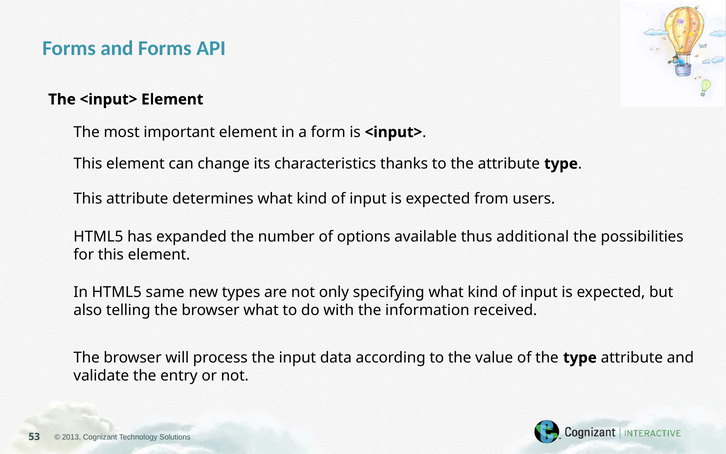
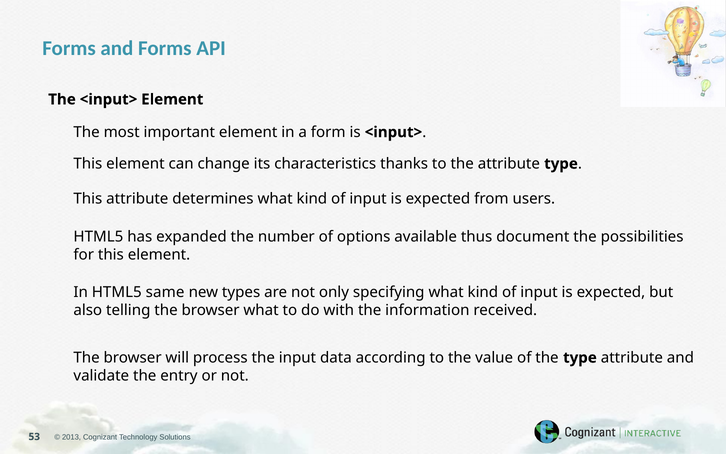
additional: additional -> document (533, 236)
